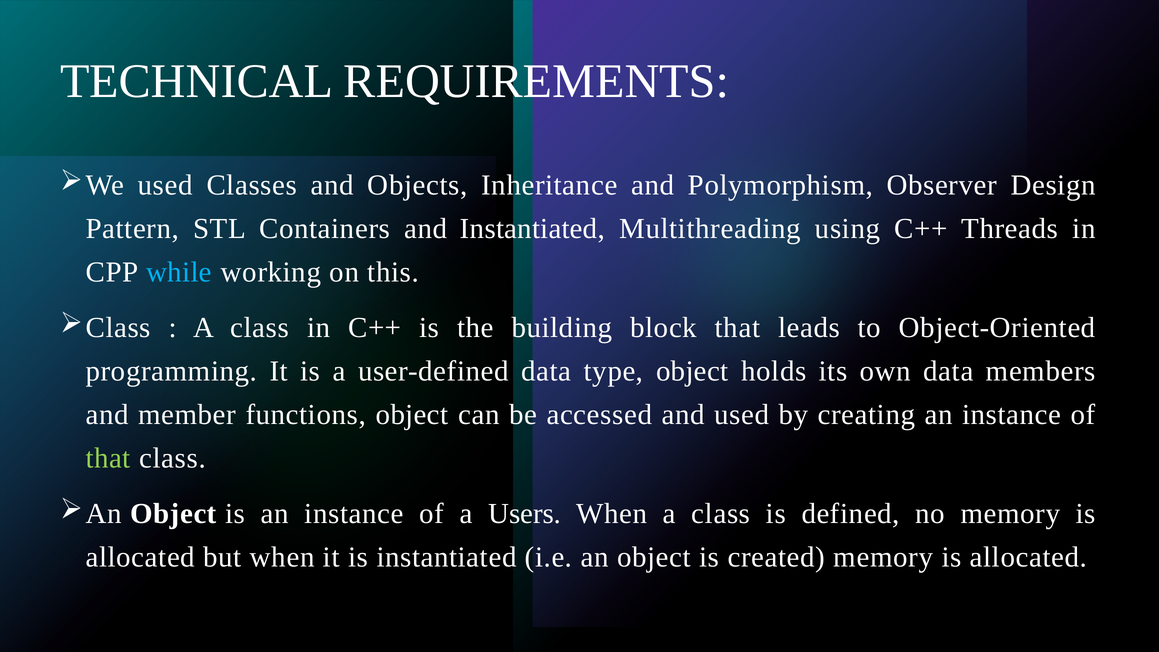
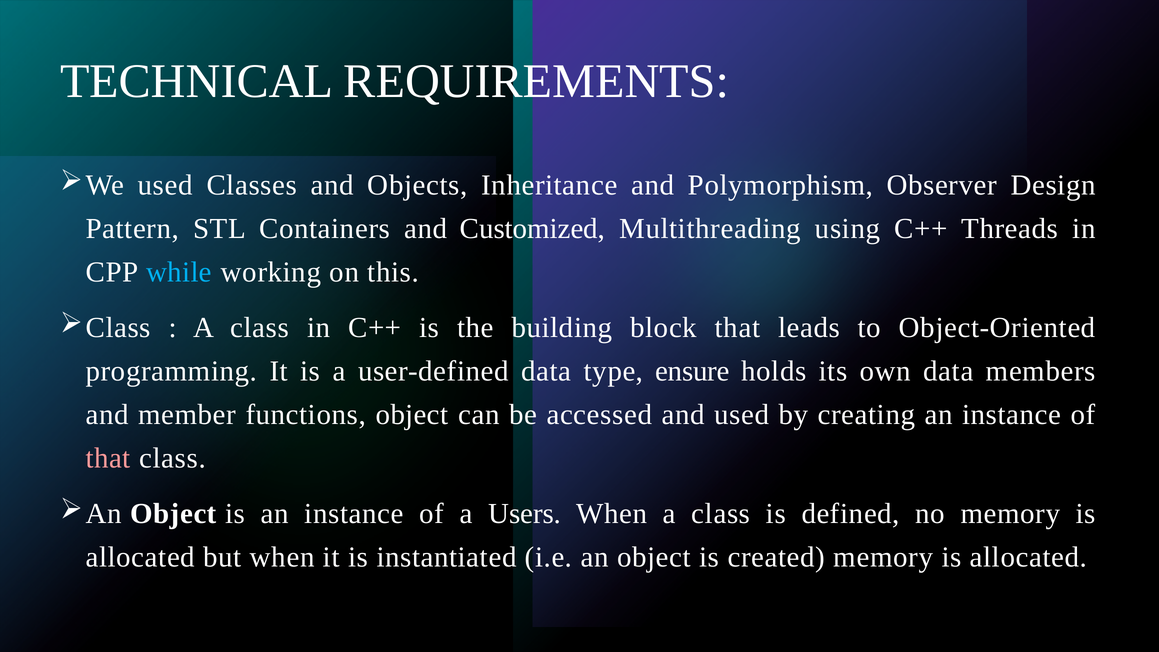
and Instantiated: Instantiated -> Customized (533, 229)
type object: object -> ensure (692, 371)
that colour: light green -> pink (108, 458)
